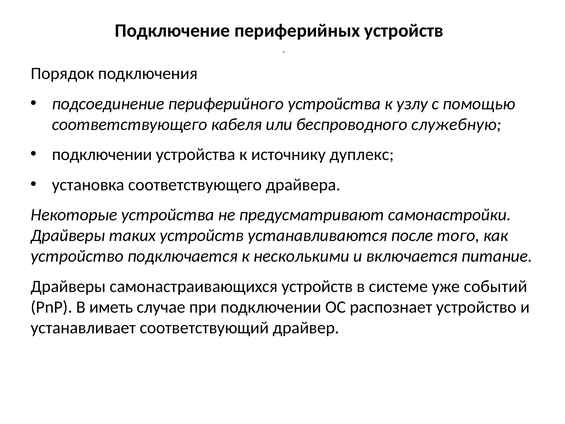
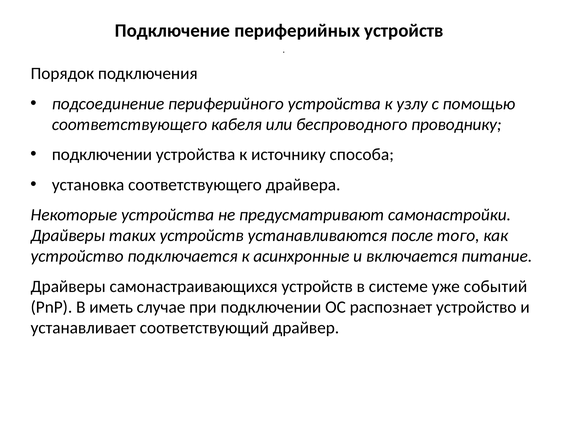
служебную: служебную -> проводнику (456, 124)
дуплекс: дуплекс -> способа (362, 154)
несколькими: несколькими -> асинхронные (301, 256)
